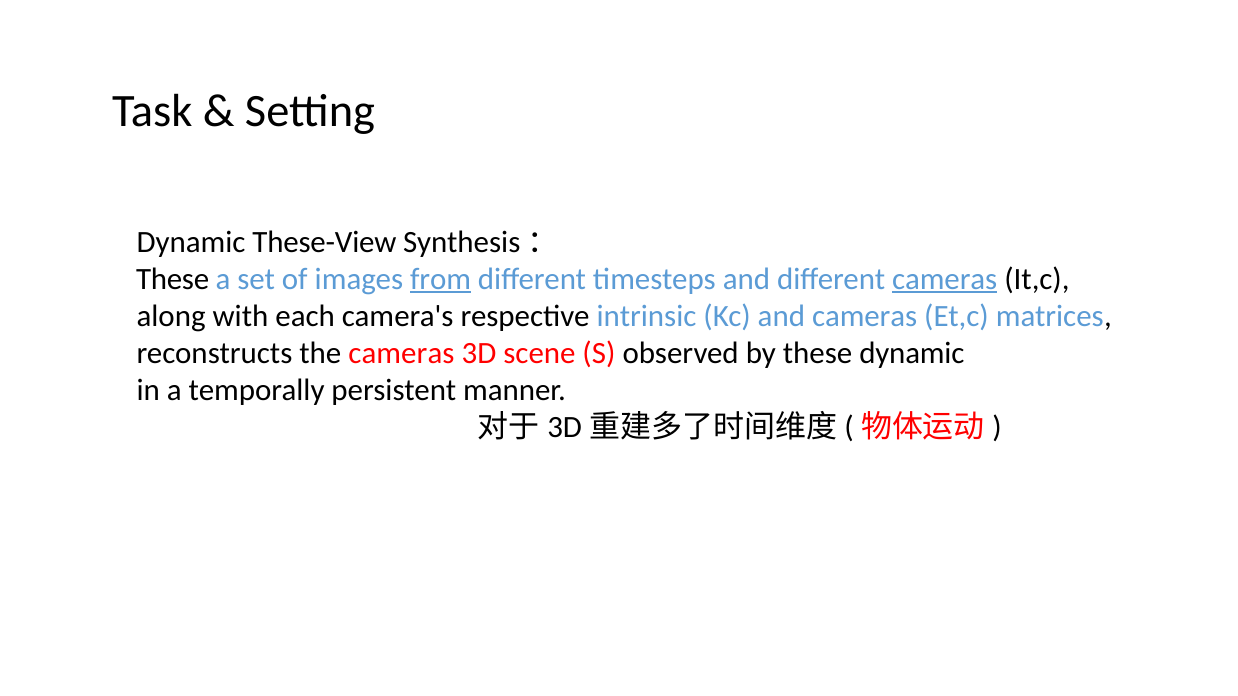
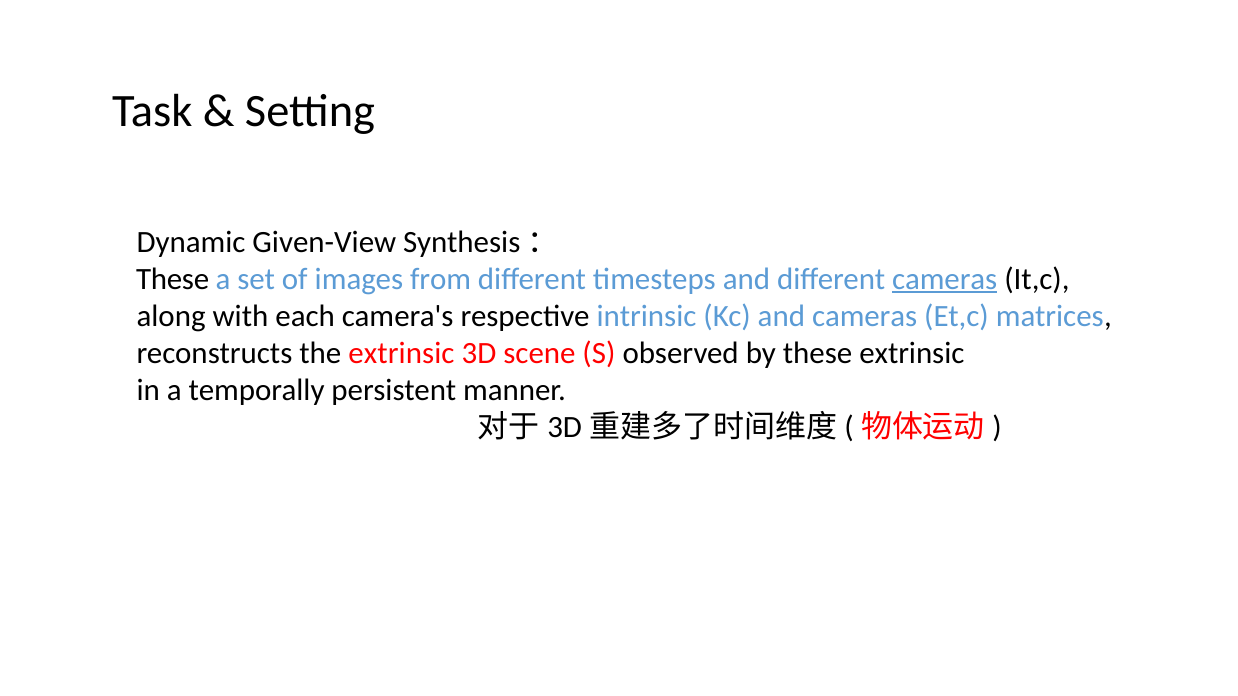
These-View: These-View -> Given-View (324, 242)
from underline: present -> none (441, 279)
the cameras: cameras -> extrinsic (401, 353)
these dynamic: dynamic -> extrinsic (912, 353)
